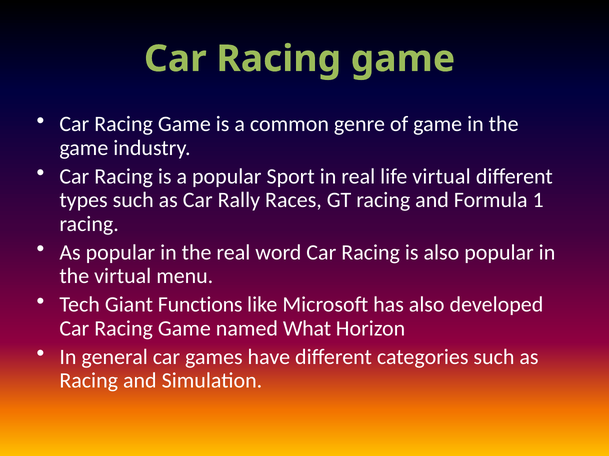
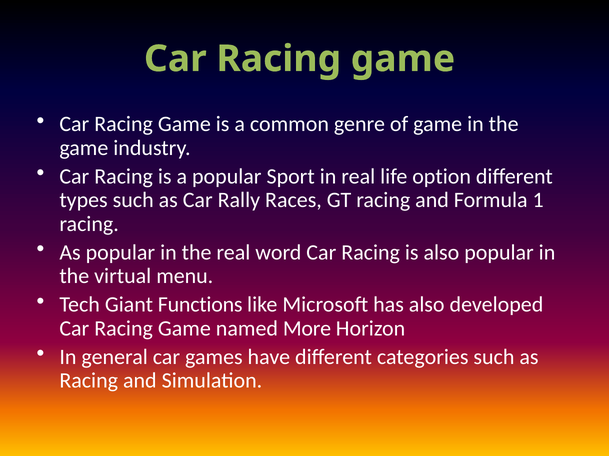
life virtual: virtual -> option (442, 177)
What: What -> More (307, 329)
